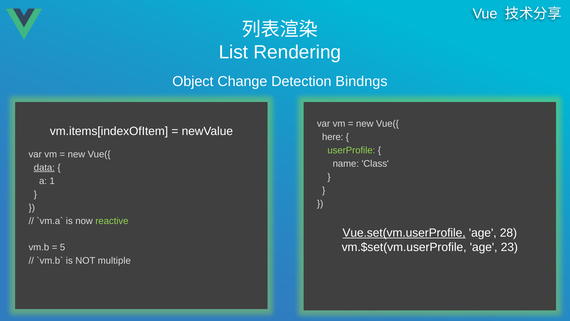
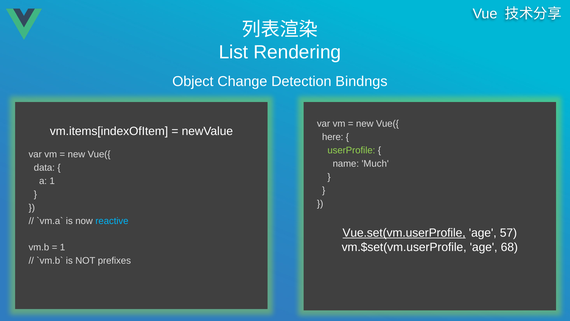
Class: Class -> Much (375, 164)
data underline: present -> none (44, 167)
reactive colour: light green -> light blue (112, 221)
28: 28 -> 57 (508, 233)
23: 23 -> 68 (509, 247)
5: 5 -> 1 (62, 247)
multiple: multiple -> prefixes (114, 261)
